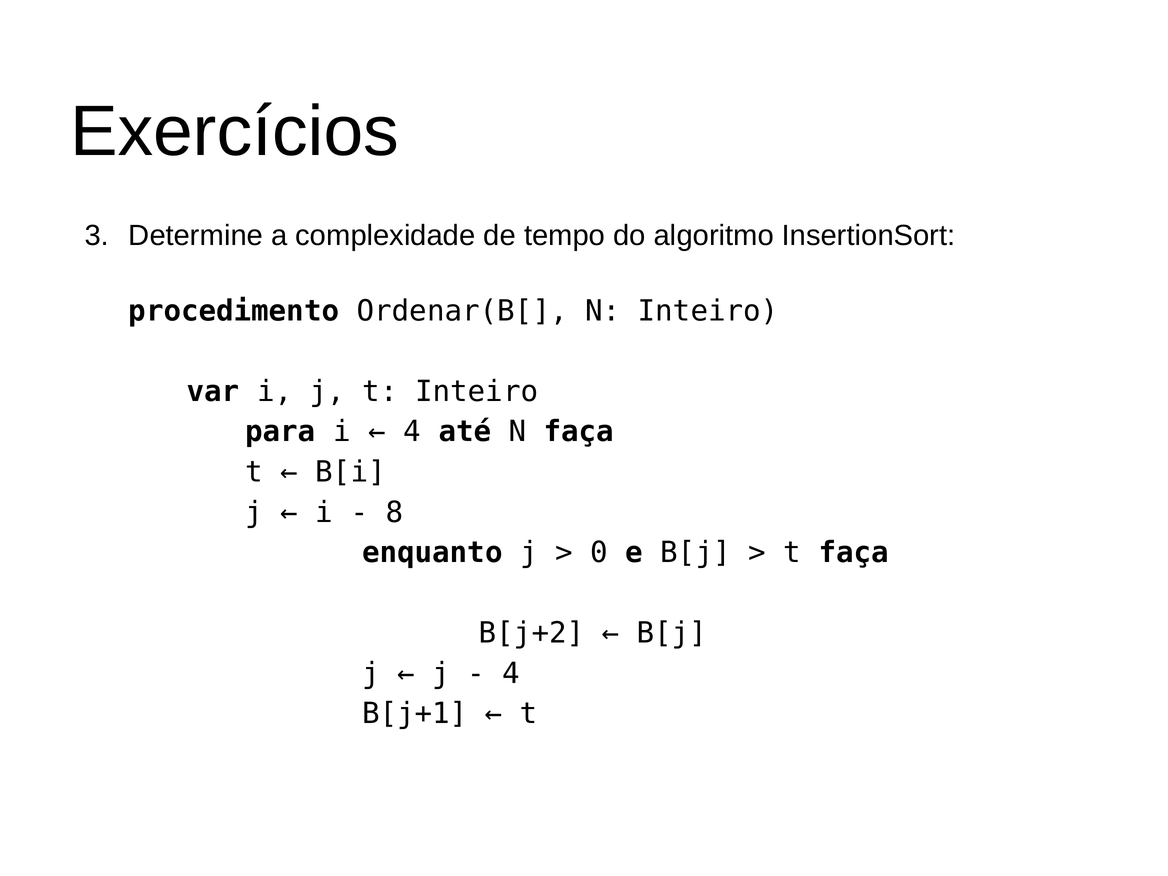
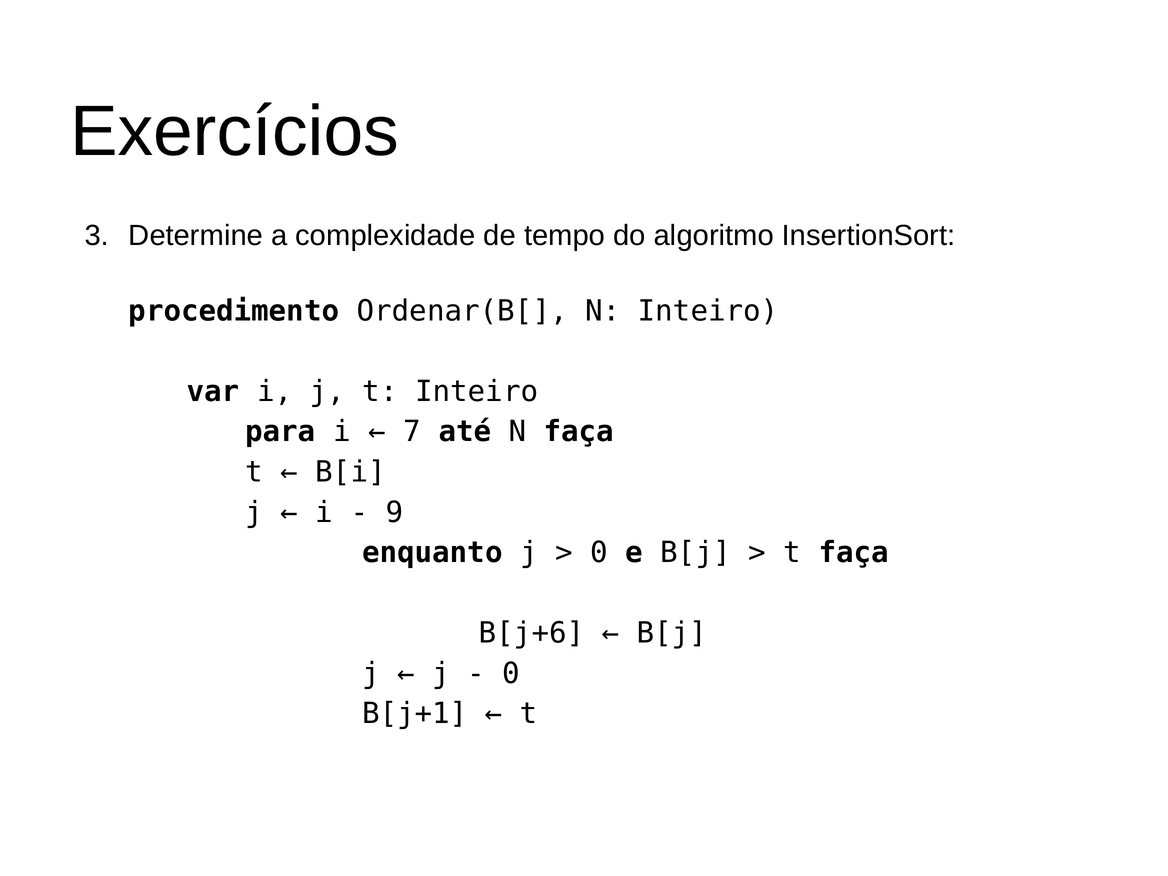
4: 4 -> 7 (412, 432)
8: 8 -> 9 (394, 512)
B[j+2: B[j+2 -> B[j+6 (532, 633)
4: 4 -> 0 (511, 674)
